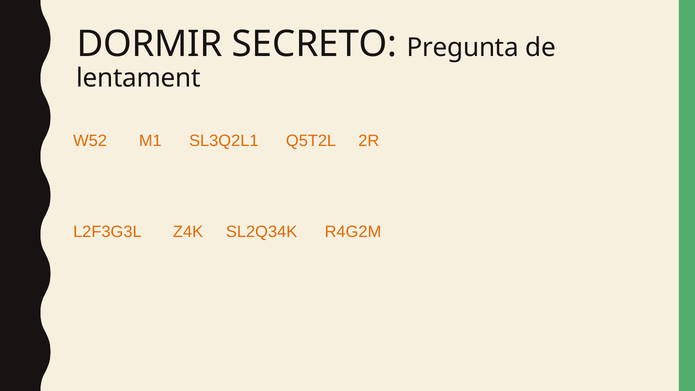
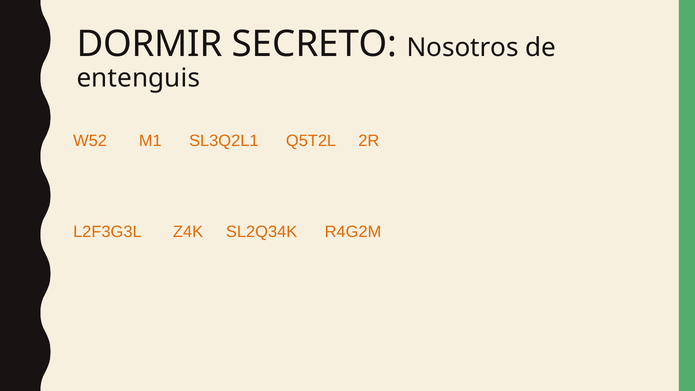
Pregunta: Pregunta -> Nosotros (463, 47)
lentament: lentament -> entenguis (138, 78)
